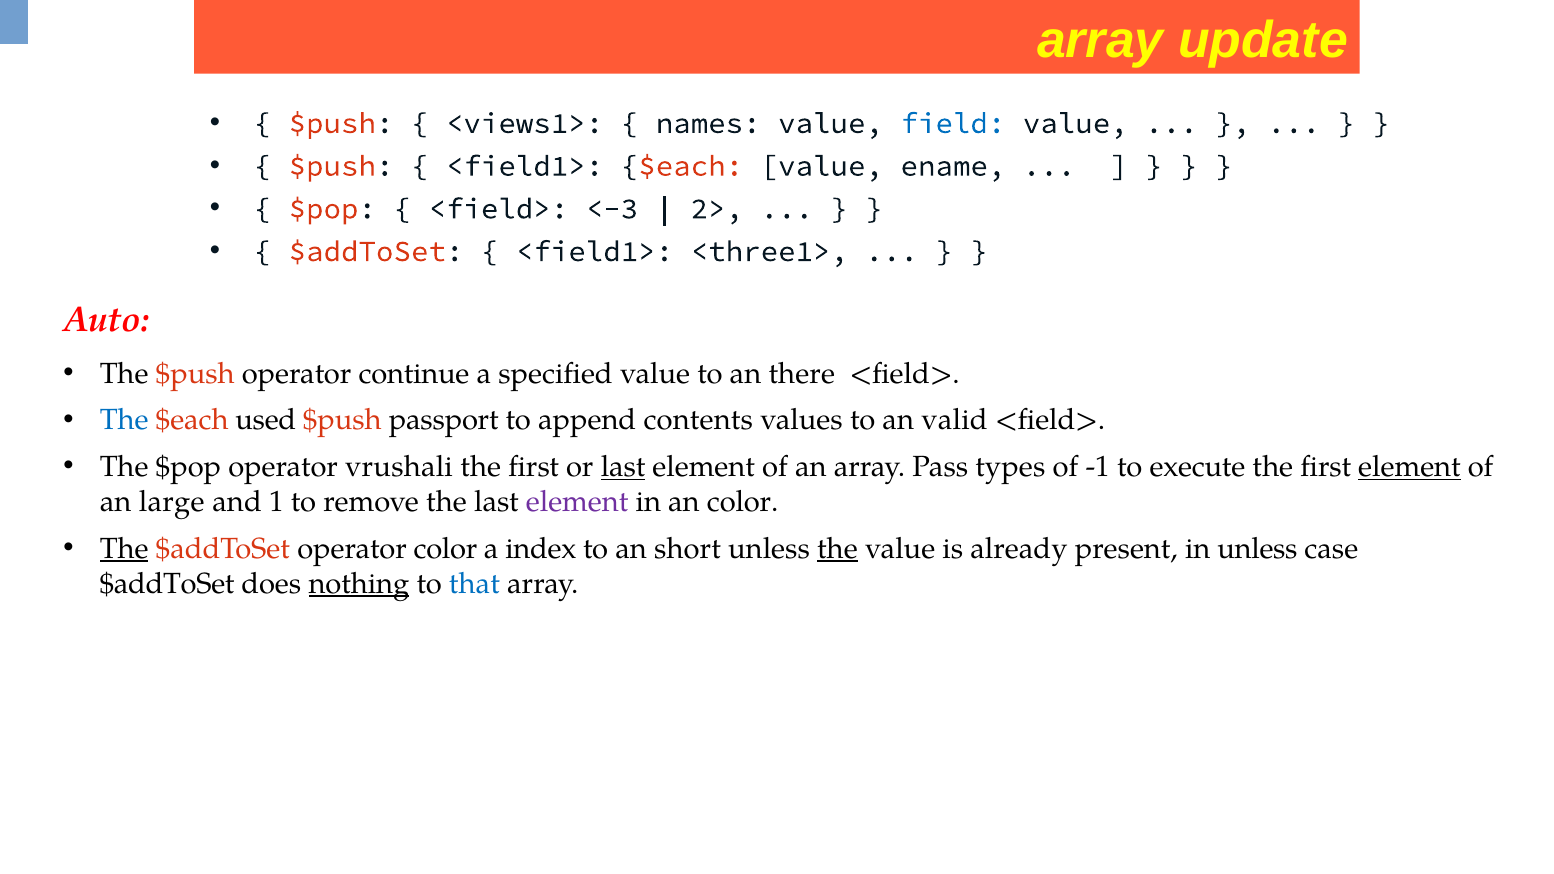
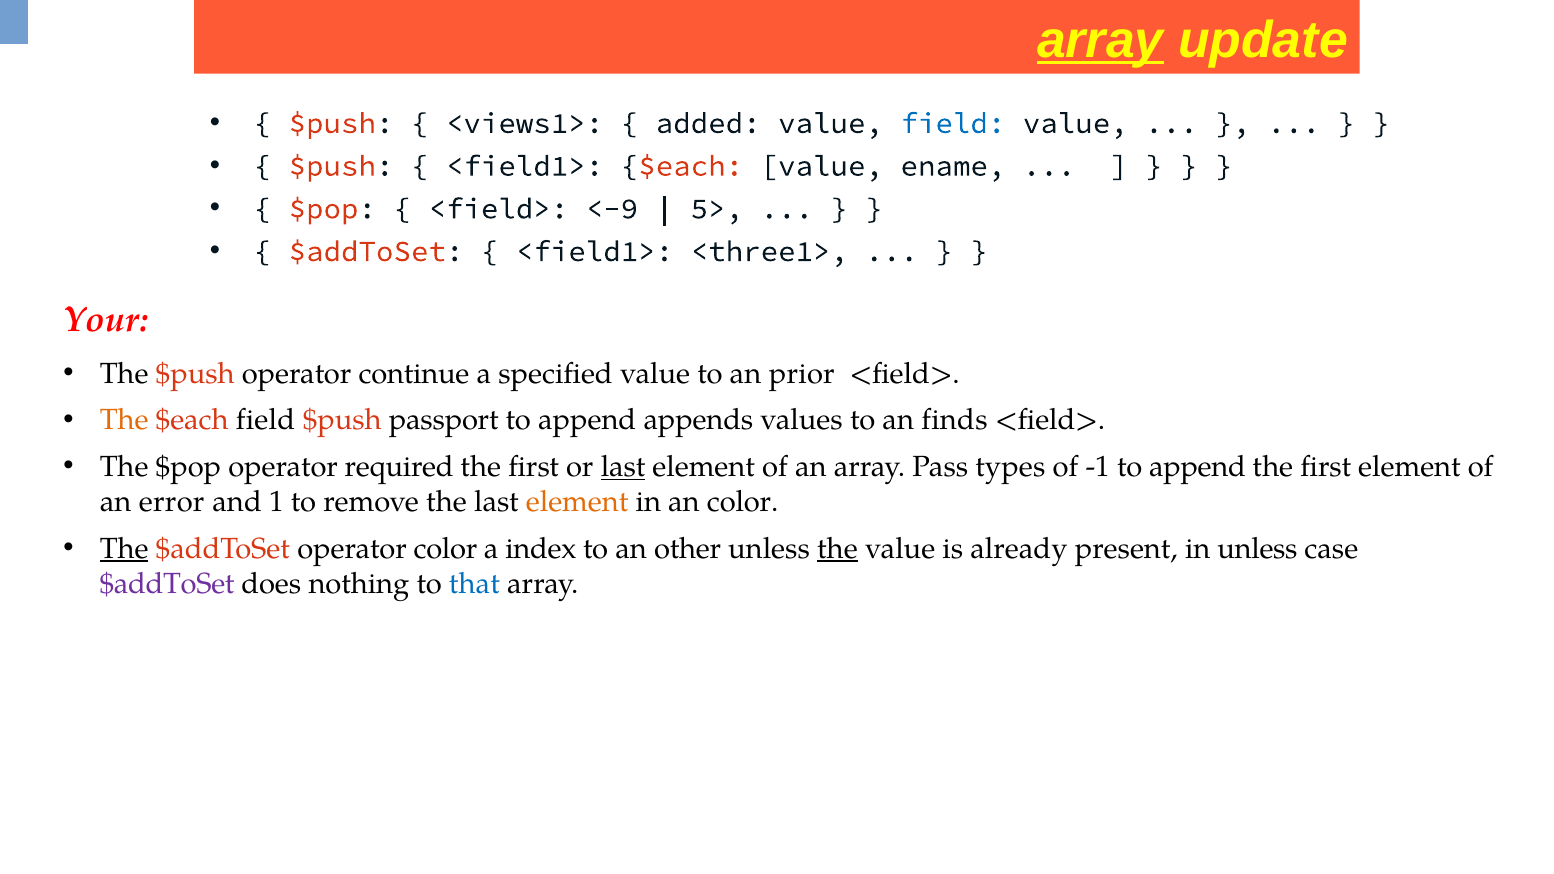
array underline: none -> present (1100, 40)
names: names -> added (708, 123)
<-3: <-3 -> <-9 (612, 209)
2>: 2> -> 5> (717, 209)
Auto: Auto -> Your (106, 320)
there: there -> prior (802, 374)
The colour: blue -> orange (124, 420)
$each used: used -> field (266, 420)
contents: contents -> appends (698, 420)
valid: valid -> finds (954, 420)
vrushali: vrushali -> required (399, 467)
-1 to execute: execute -> append (1197, 467)
element underline: present -> none (1409, 467)
large: large -> error (172, 502)
element colour: purple -> orange (577, 502)
short: short -> other (688, 549)
$addToSet colour: black -> purple (167, 583)
nothing underline: present -> none (359, 583)
